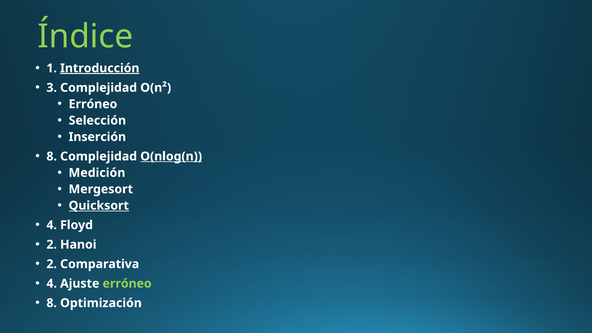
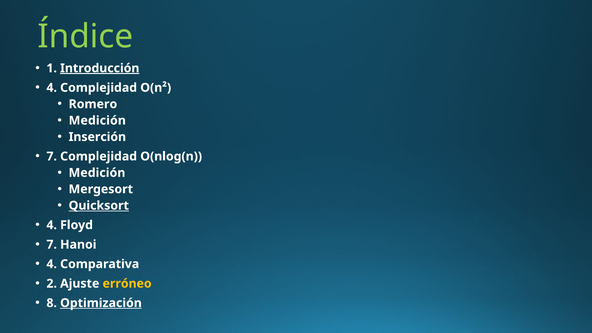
3: 3 -> 4 (52, 88)
Erróneo: Erróneo -> Romero (93, 104)
Selección: Selección -> Medición (97, 120)
8: 8 -> 7 (52, 156)
O(nlog(n underline: present -> none (171, 156)
2: 2 -> 7 (52, 245)
2: 2 -> 4 (52, 264)
4: 4 -> 2 (52, 284)
erróneo colour: light green -> yellow (127, 284)
Optimización underline: none -> present (101, 303)
